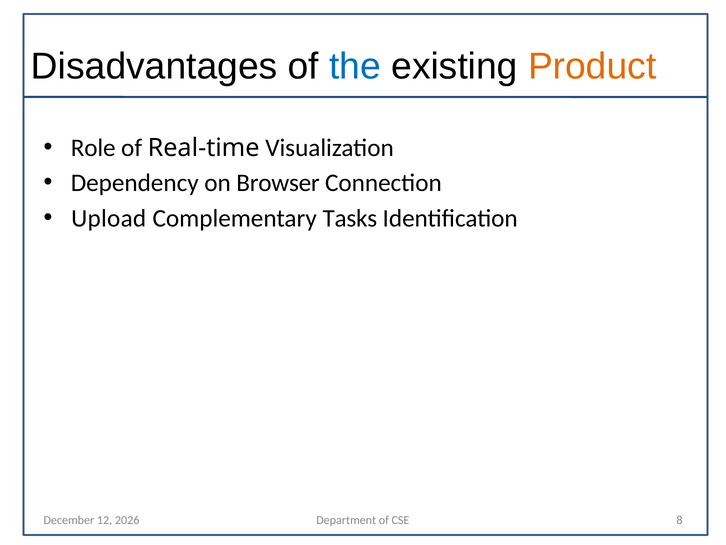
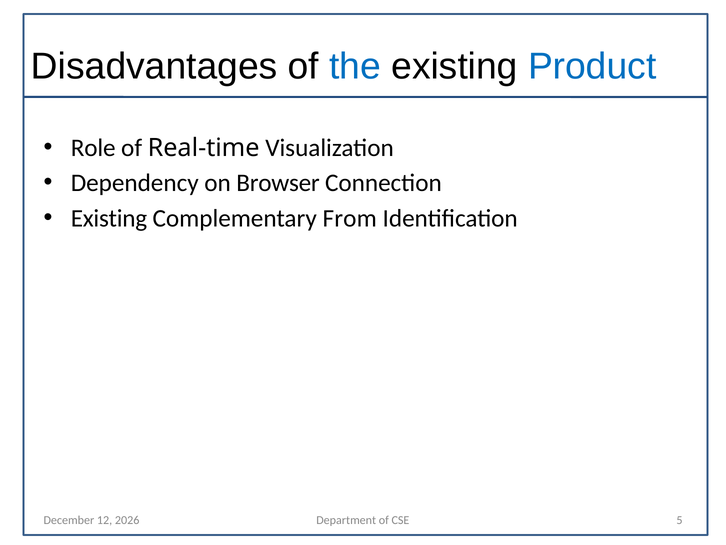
Product colour: orange -> blue (592, 66)
Upload: Upload -> Existing (109, 218)
Tasks: Tasks -> From (350, 218)
8: 8 -> 5 (679, 520)
